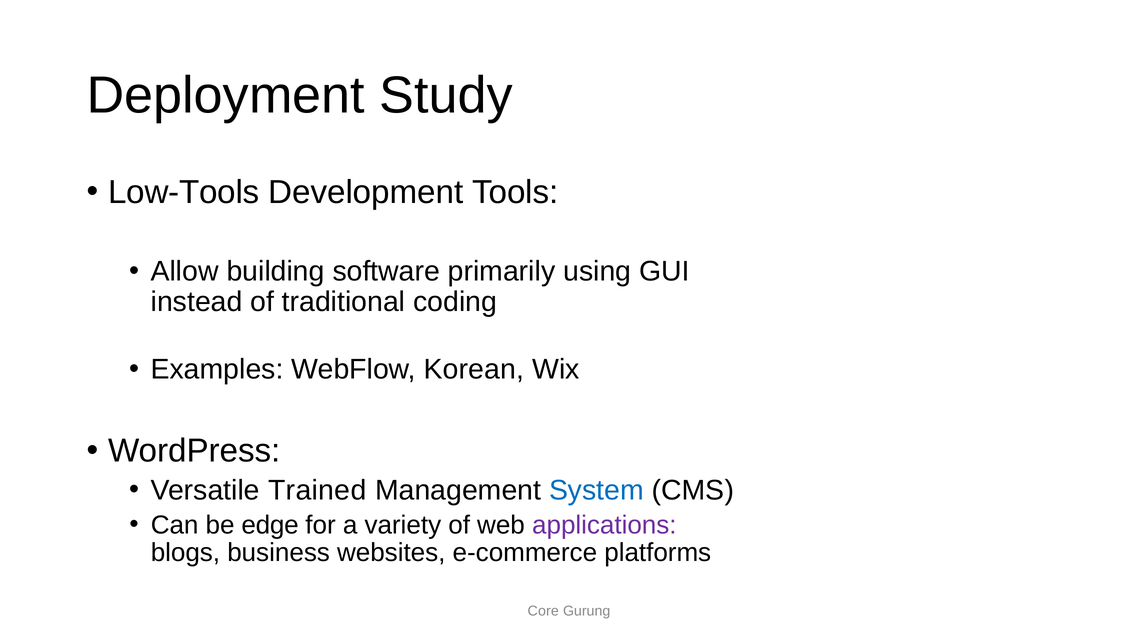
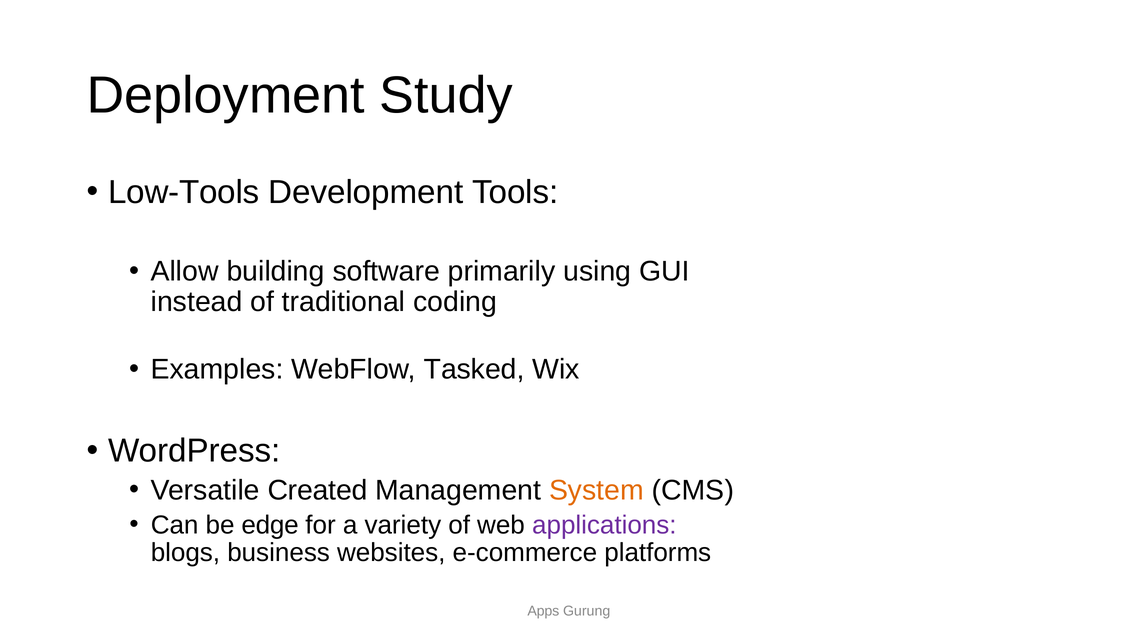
Korean: Korean -> Tasked (474, 369)
Trained: Trained -> Created (318, 490)
System colour: blue -> orange (596, 490)
Core: Core -> Apps (543, 611)
